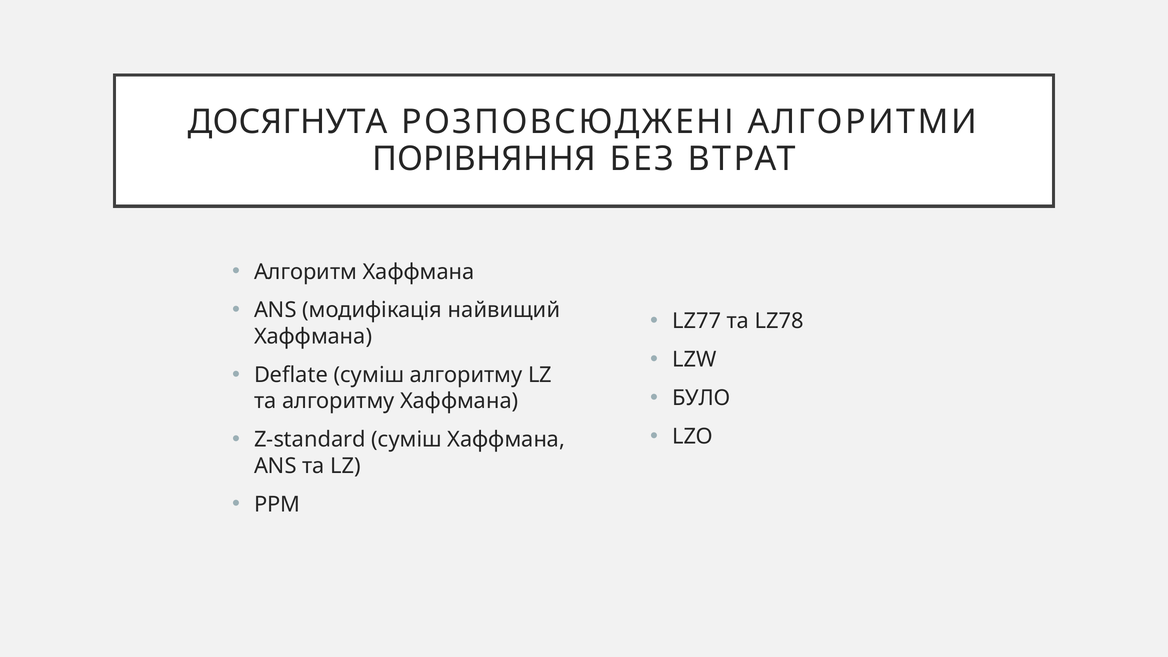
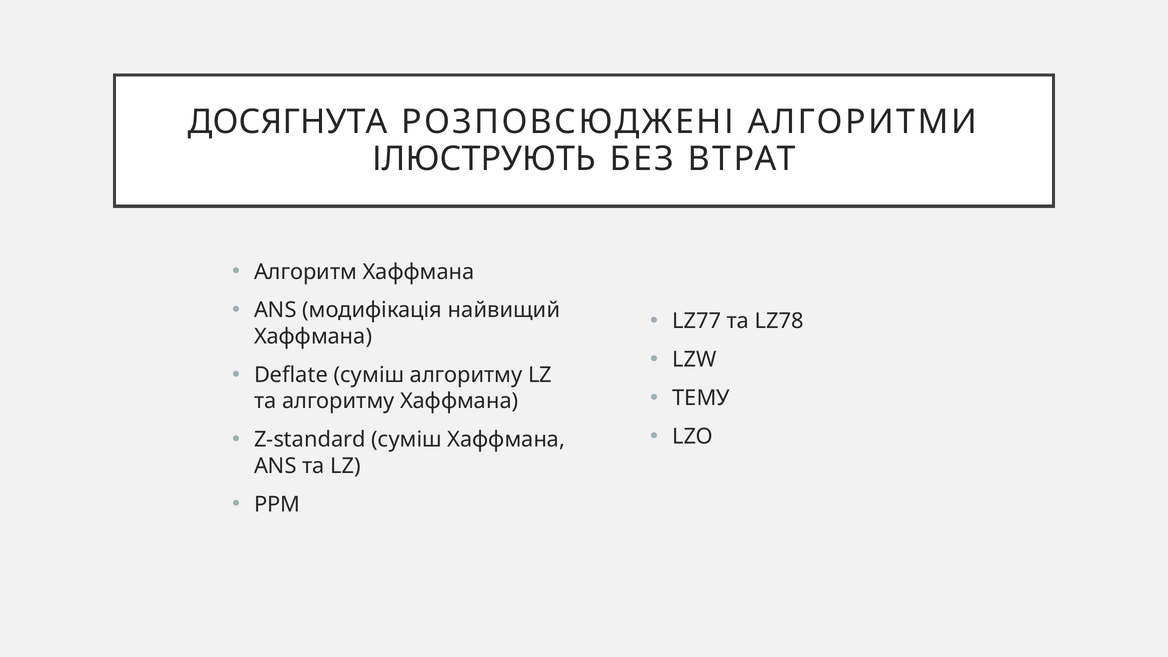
ПОРІВНЯННЯ: ПОРІВНЯННЯ -> ІЛЮСТРУЮТЬ (484, 159)
БУЛО: БУЛО -> ТЕМУ (701, 398)
